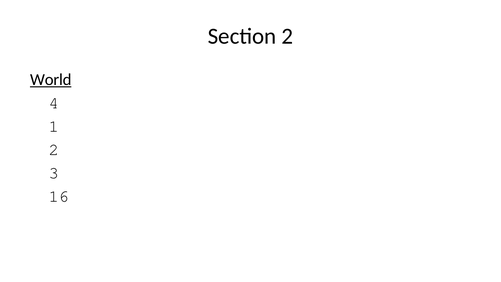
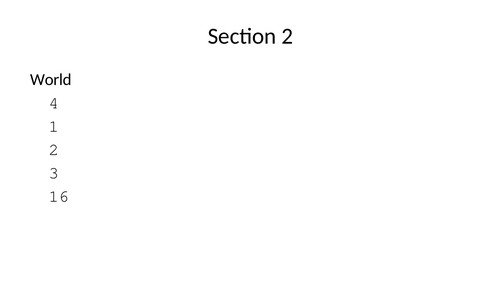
World underline: present -> none (51, 79)
